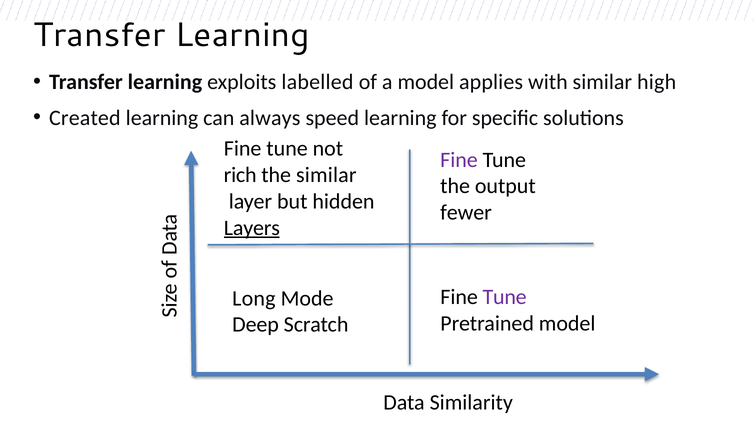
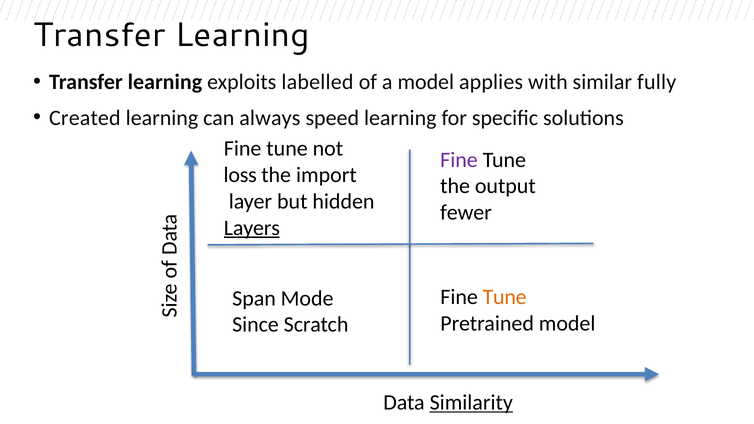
high: high -> fully (657, 82)
rich: rich -> loss (240, 175)
the similar: similar -> import (326, 175)
Tune colour: purple -> orange (505, 297)
Long: Long -> Span (254, 298)
Deep: Deep -> Since (255, 325)
Similarity underline: none -> present (471, 403)
